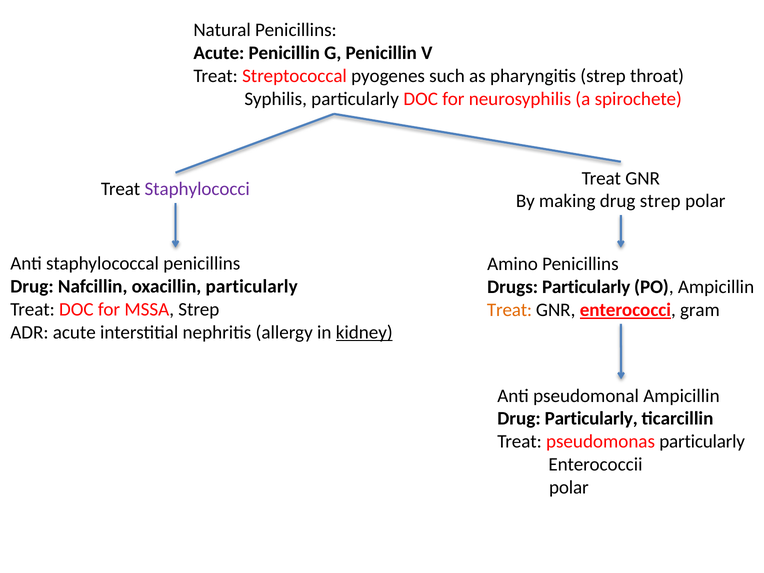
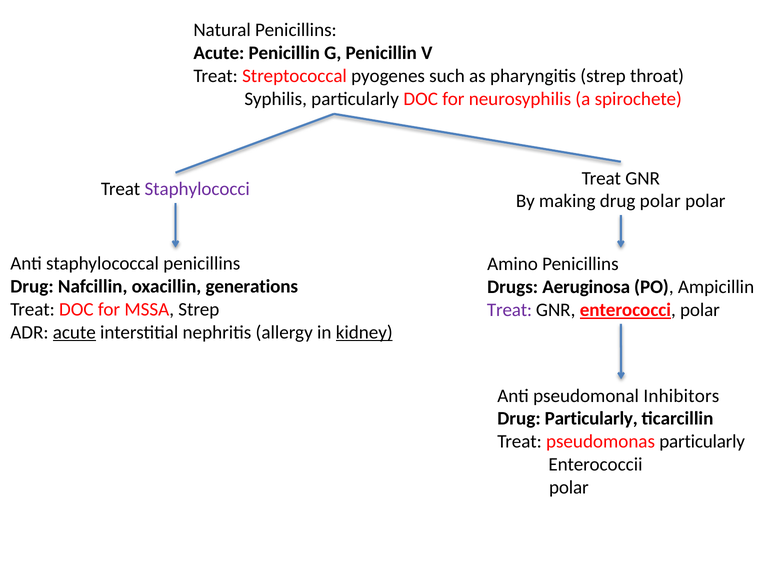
drug strep: strep -> polar (660, 201)
oxacillin particularly: particularly -> generations (252, 286)
Drugs Particularly: Particularly -> Aeruginosa (586, 287)
Treat colour: orange -> purple (509, 310)
enterococci gram: gram -> polar (700, 310)
acute underline: none -> present (74, 332)
pseudomonal Ampicillin: Ampicillin -> Inhibitors (681, 396)
